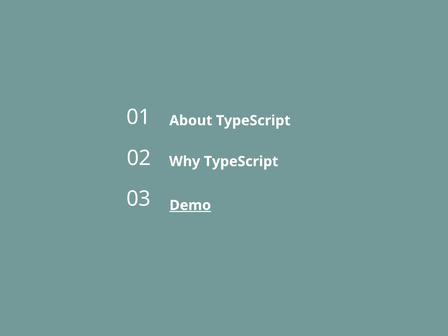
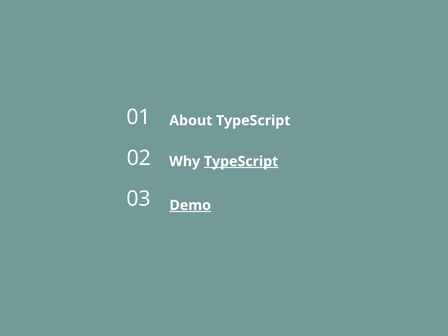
TypeScript underline: none -> present (241, 161)
